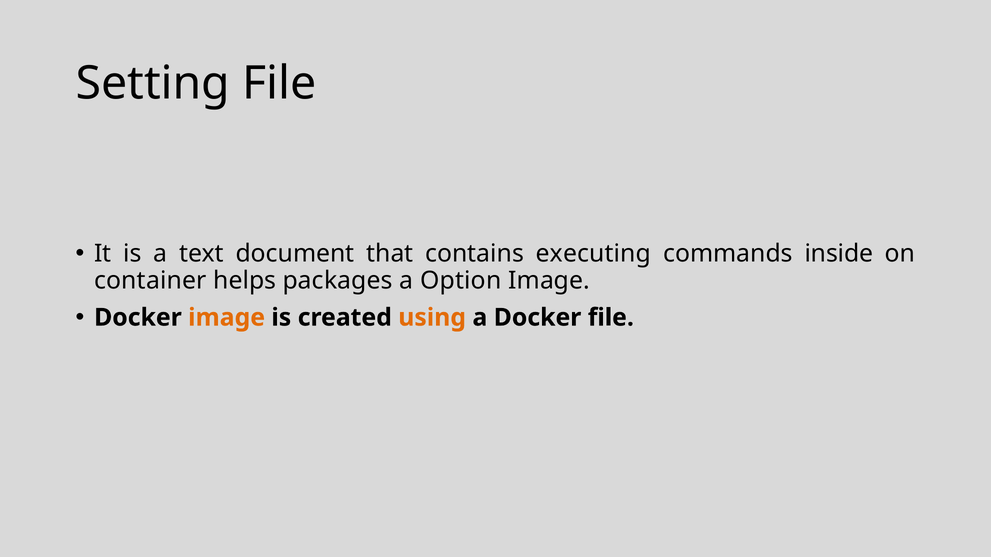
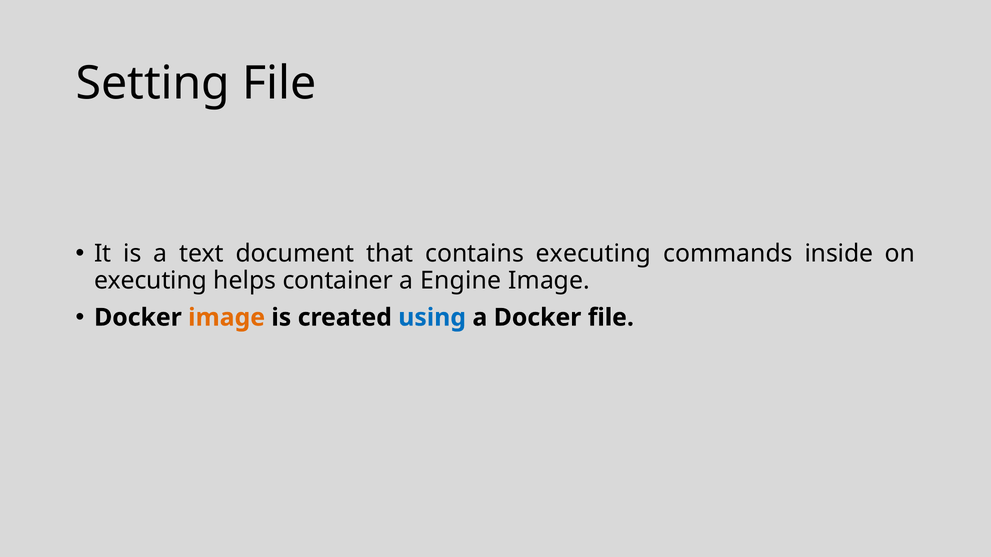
container: container -> executing (151, 281)
packages: packages -> container (338, 281)
Option: Option -> Engine (461, 281)
using colour: orange -> blue (432, 318)
